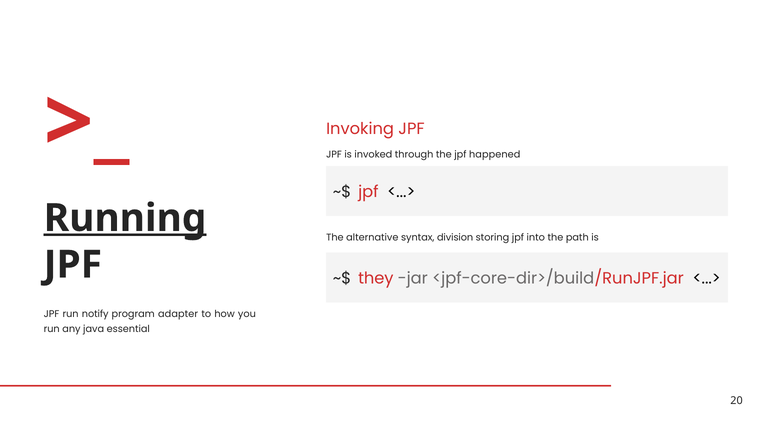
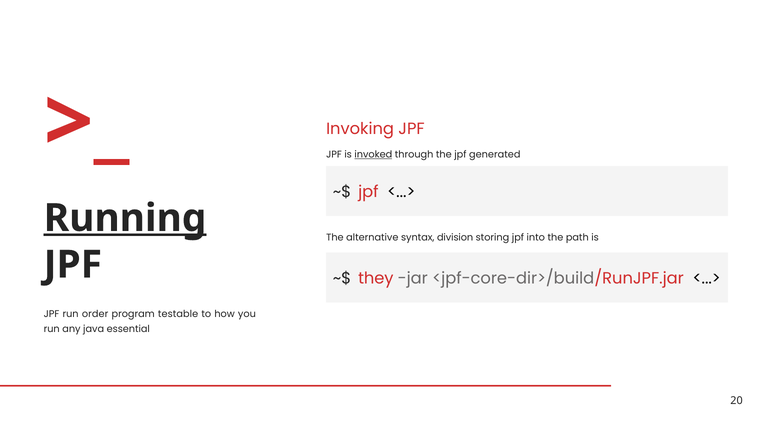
invoked underline: none -> present (373, 155)
happened: happened -> generated (495, 155)
notify: notify -> order (95, 314)
adapter: adapter -> testable (178, 314)
